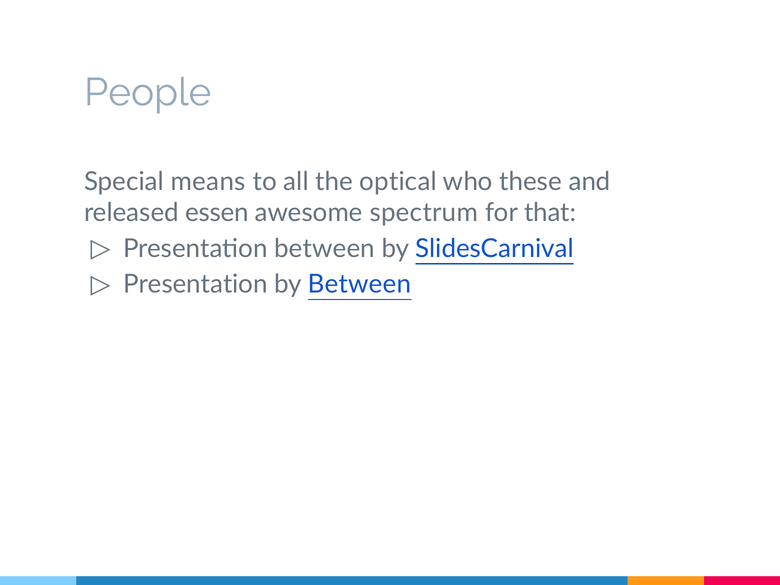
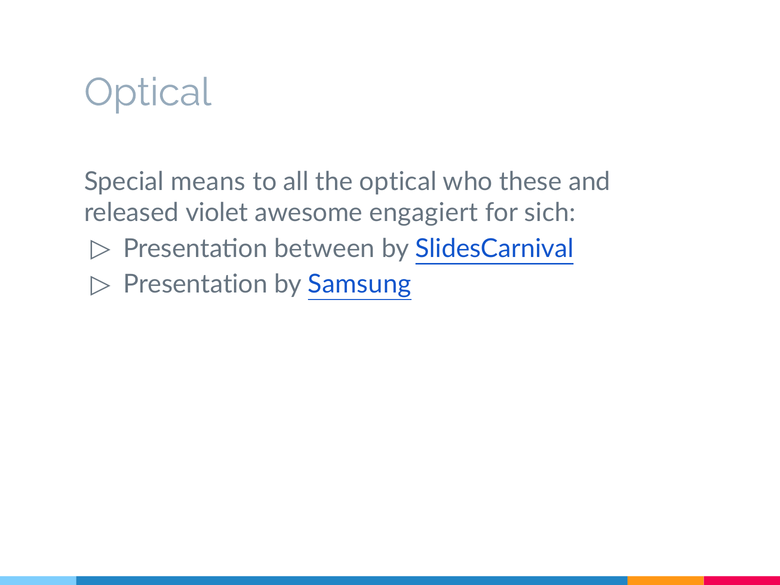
People: People -> Optical (148, 92)
essen: essen -> violet (217, 213)
spectrum: spectrum -> engagiert (424, 213)
that: that -> sich (550, 213)
by Between: Between -> Samsung (360, 284)
